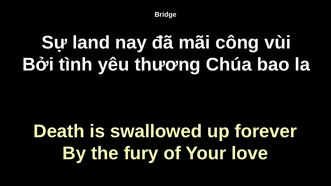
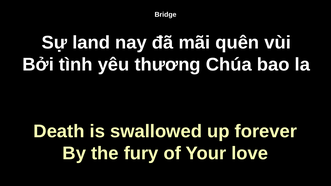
công: công -> quên (237, 43)
